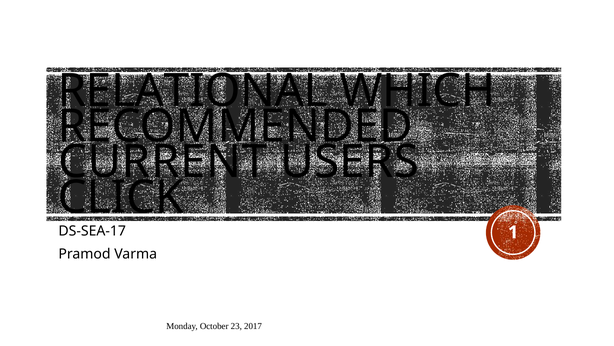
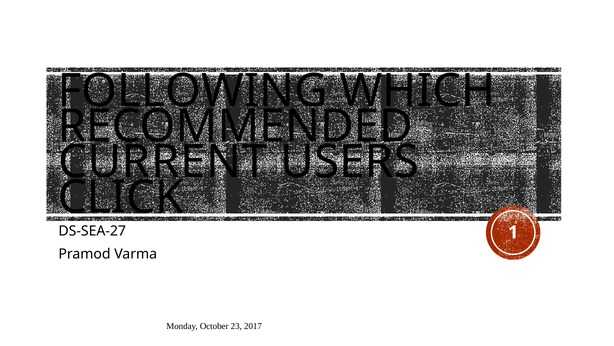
RELATIONAL: RELATIONAL -> FOLLOWING (193, 91)
DS-SEA-17: DS-SEA-17 -> DS-SEA-27 (92, 231)
